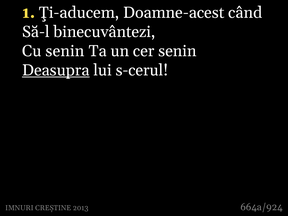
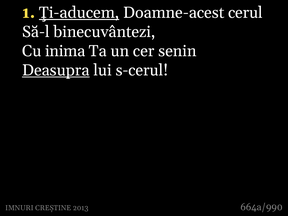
Ţi-aducem underline: none -> present (79, 13)
când: când -> cerul (245, 13)
Cu senin: senin -> inima (65, 51)
664a/924: 664a/924 -> 664a/990 (262, 207)
